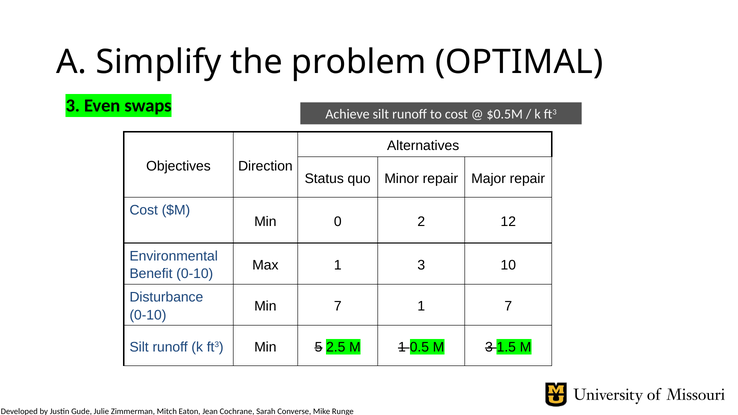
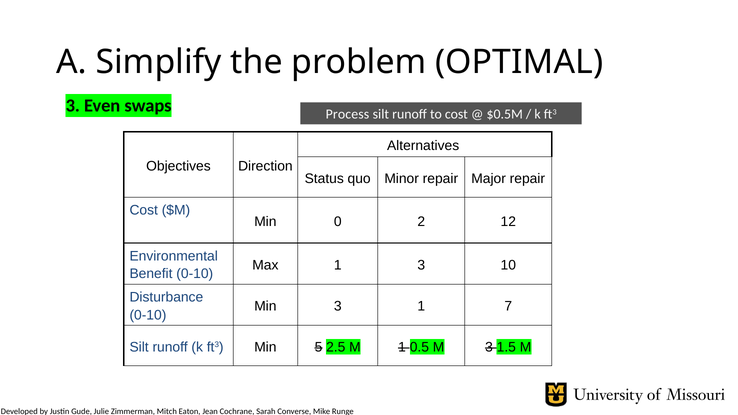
Achieve: Achieve -> Process (347, 114)
Min 7: 7 -> 3 (338, 306)
